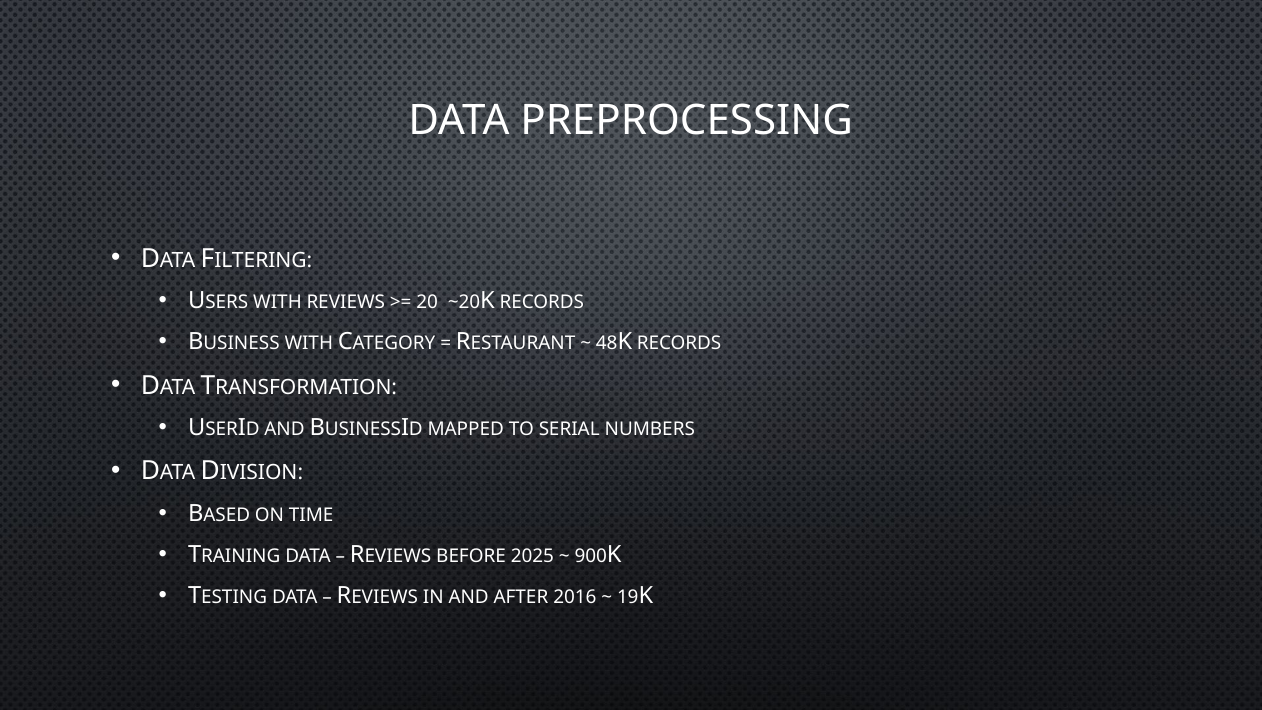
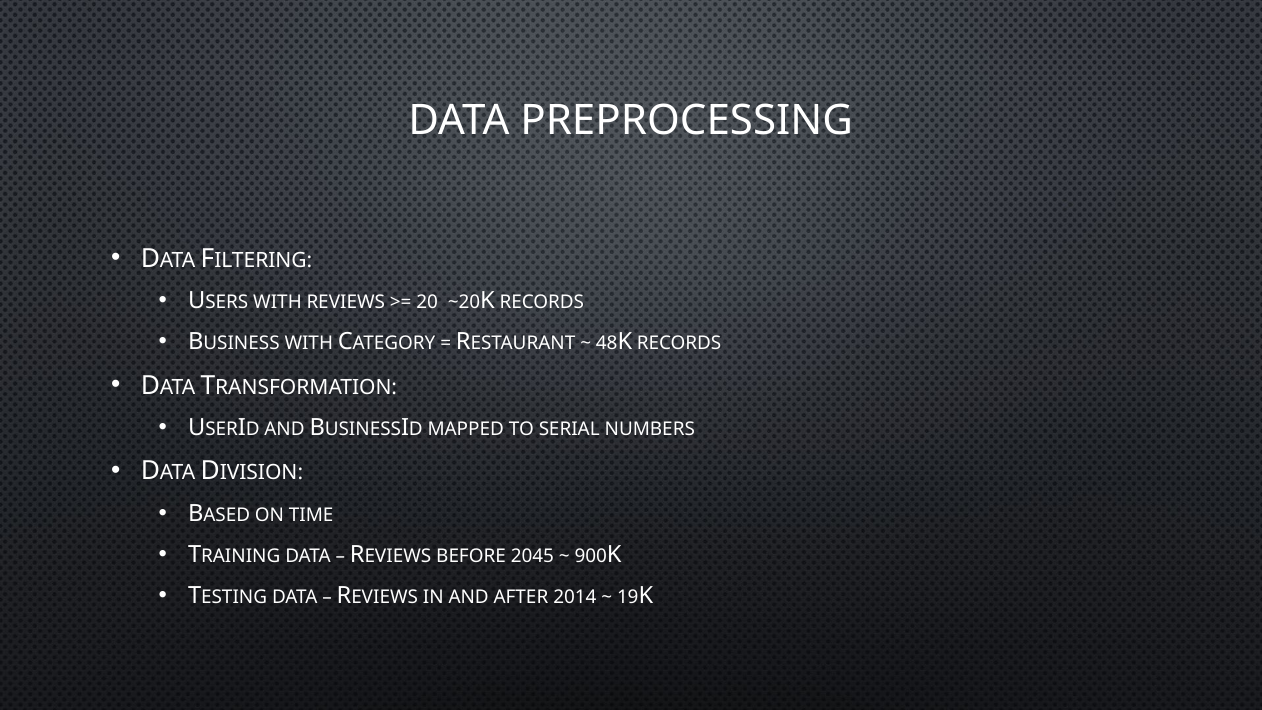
2025: 2025 -> 2045 (532, 556)
2016: 2016 -> 2014 (575, 597)
